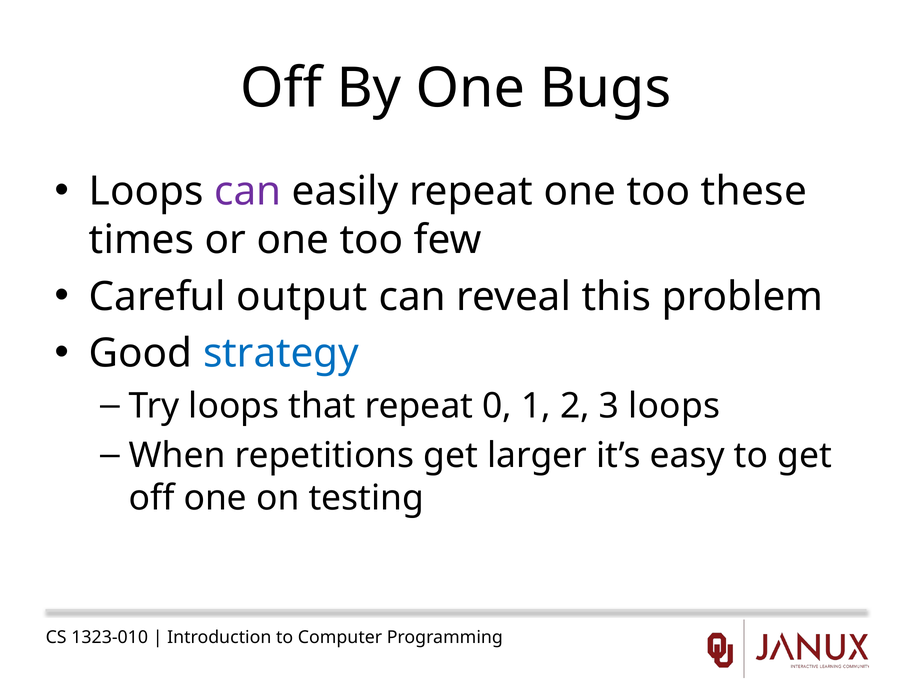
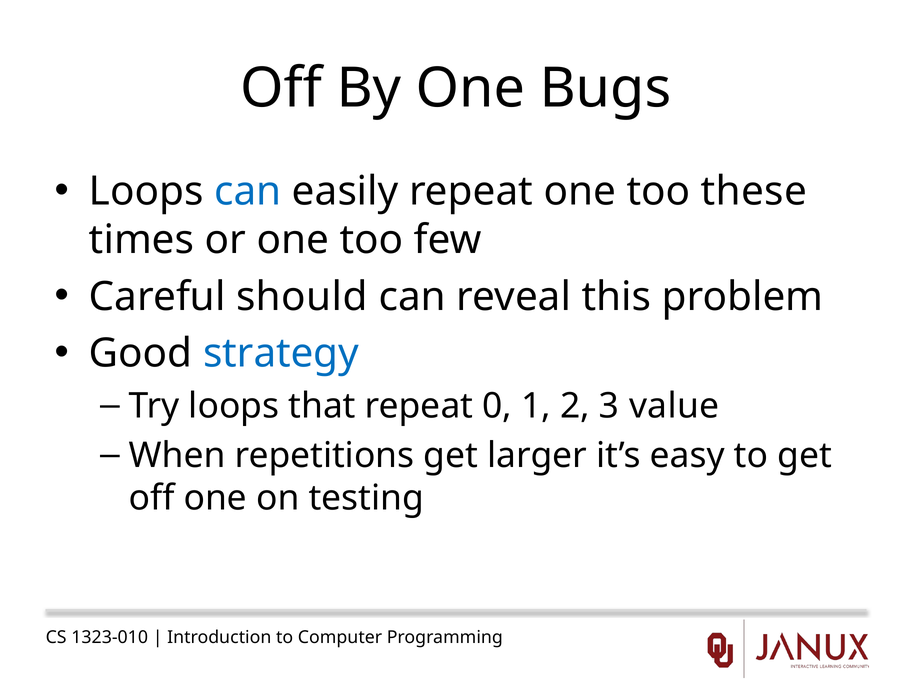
can colour: purple -> blue (248, 191)
output: output -> should (302, 297)
3 loops: loops -> value (674, 406)
